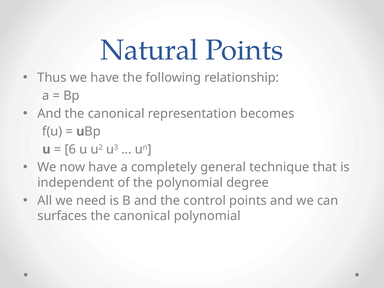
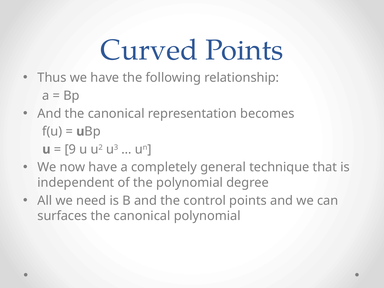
Natural: Natural -> Curved (149, 50)
6: 6 -> 9 (70, 149)
